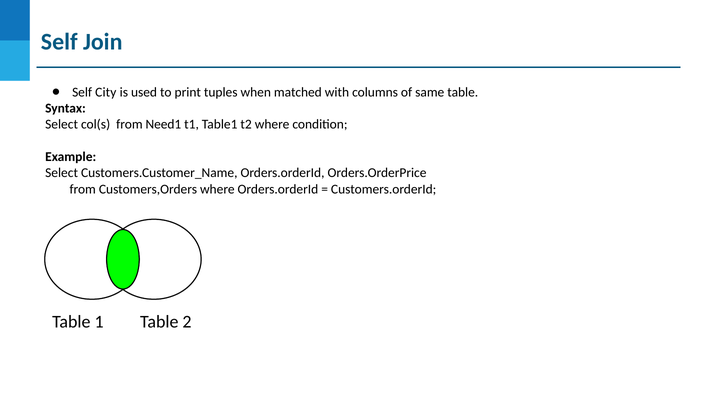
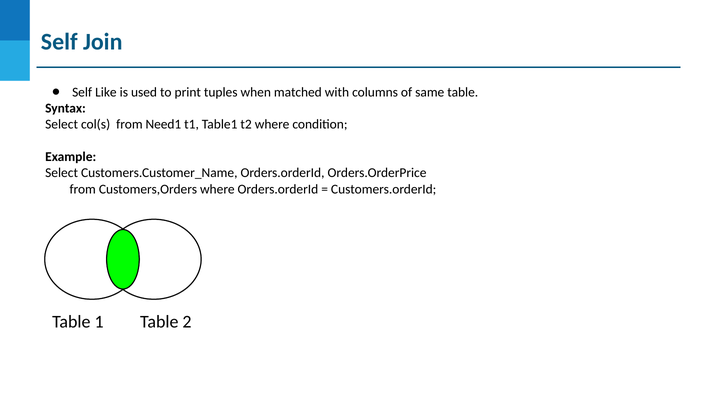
City: City -> Like (106, 92)
